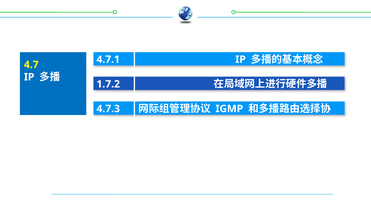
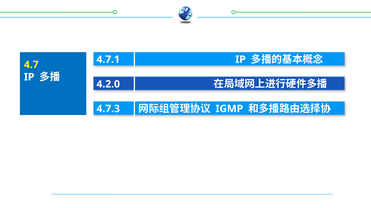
1.7.2: 1.7.2 -> 4.2.0 (108, 84)
